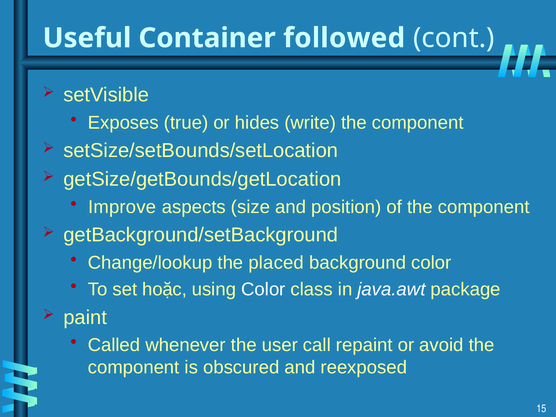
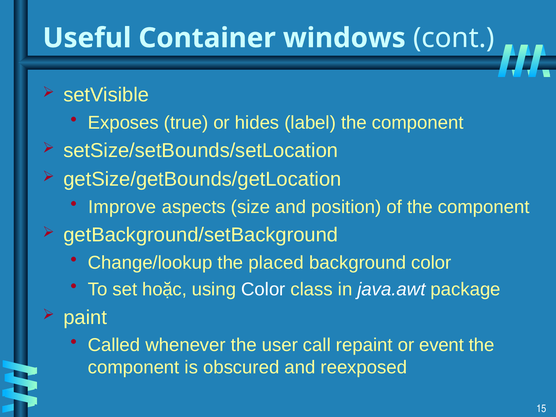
followed: followed -> windows (344, 38)
write: write -> label (310, 123)
avoid: avoid -> event (442, 345)
